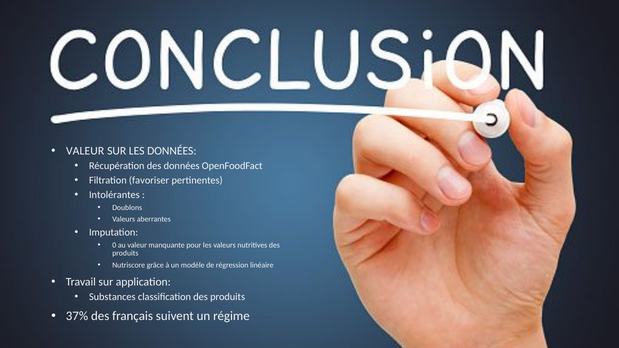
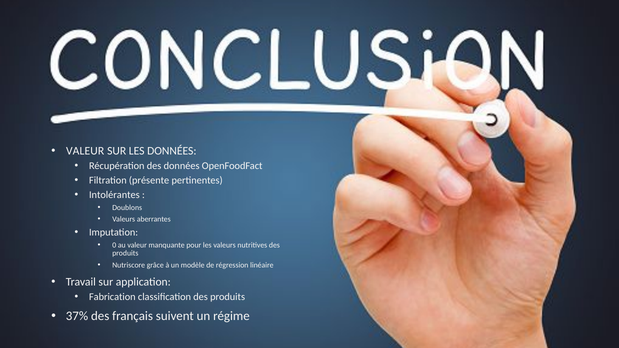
favoriser: favoriser -> présente (149, 180)
Substances: Substances -> Fabrication (112, 297)
